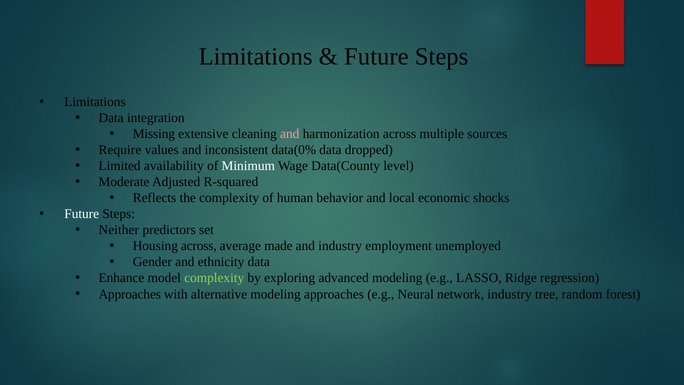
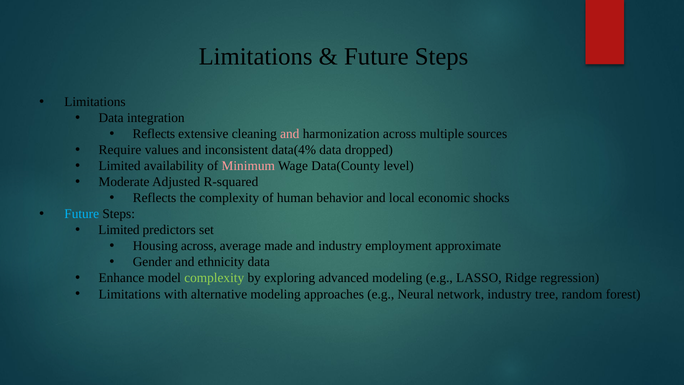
Missing: Missing -> Reflects (154, 134)
data(0%: data(0% -> data(4% (294, 150)
Minimum colour: white -> pink (248, 166)
Future colour: white -> light blue (82, 214)
Neither: Neither -> Limited (119, 230)
unemployed: unemployed -> approximate (468, 246)
Approaches: Approaches -> Limitations (130, 294)
